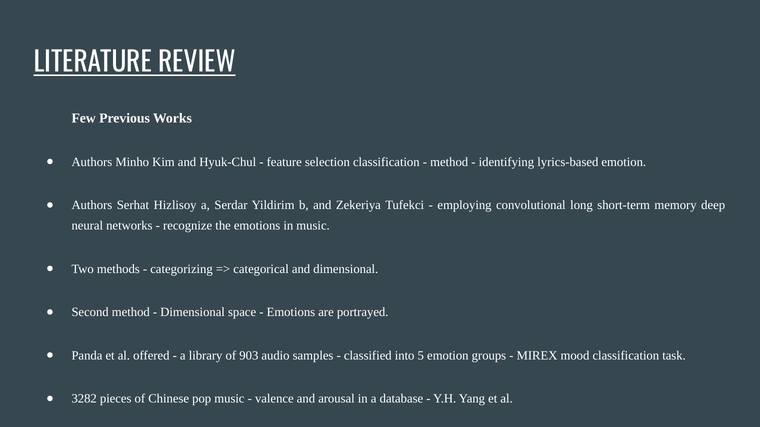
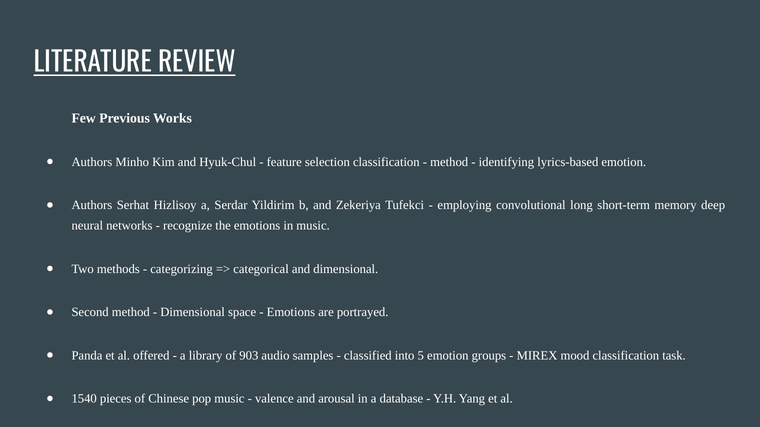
3282: 3282 -> 1540 (84, 399)
